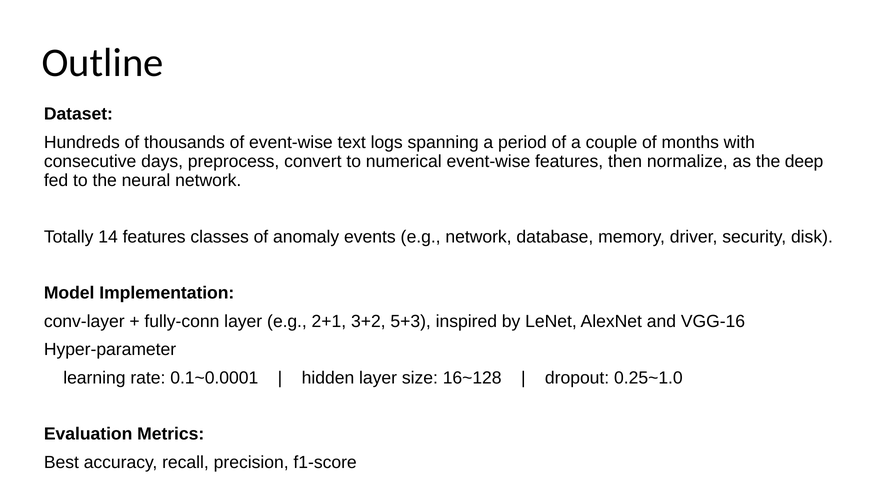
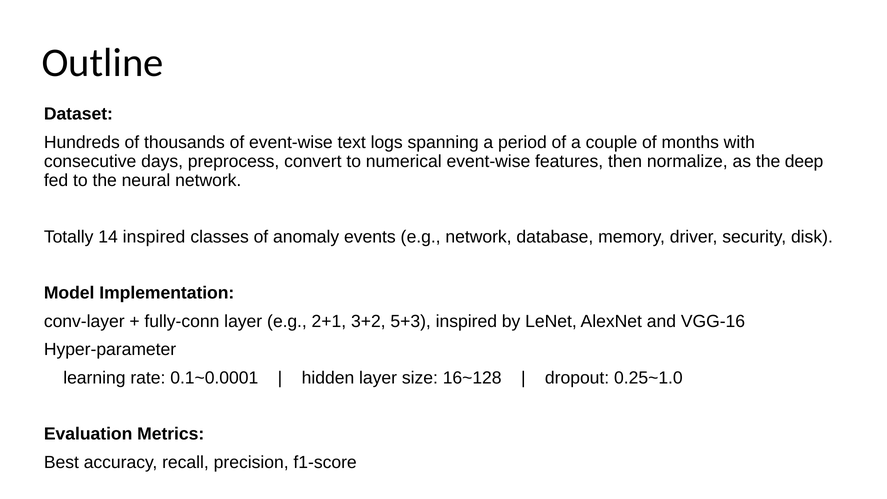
14 features: features -> inspired (154, 237)
